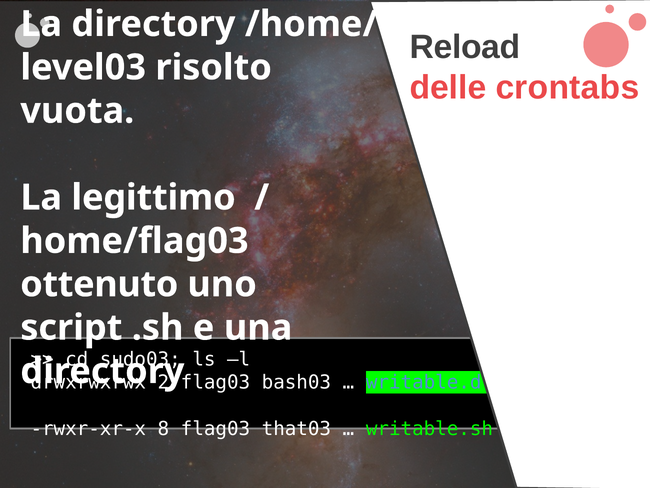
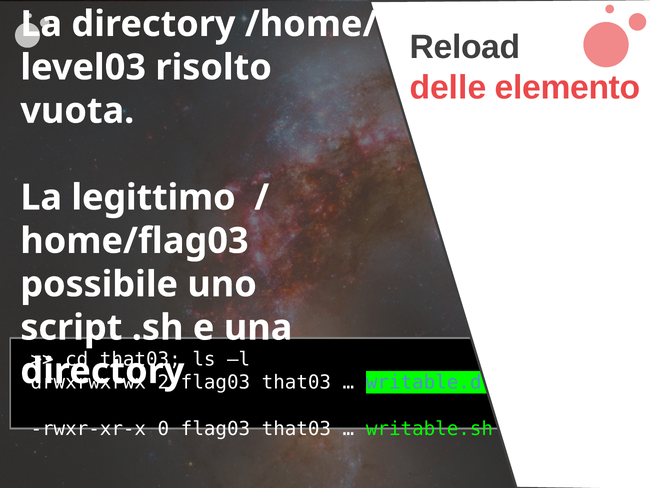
crontabs: crontabs -> elemento (568, 87)
ottenuto: ottenuto -> possibile (99, 284)
sudo03: sudo03 -> that03 (140, 359)
bash03: bash03 -> that03 (296, 382)
8: 8 -> 0 (163, 428)
